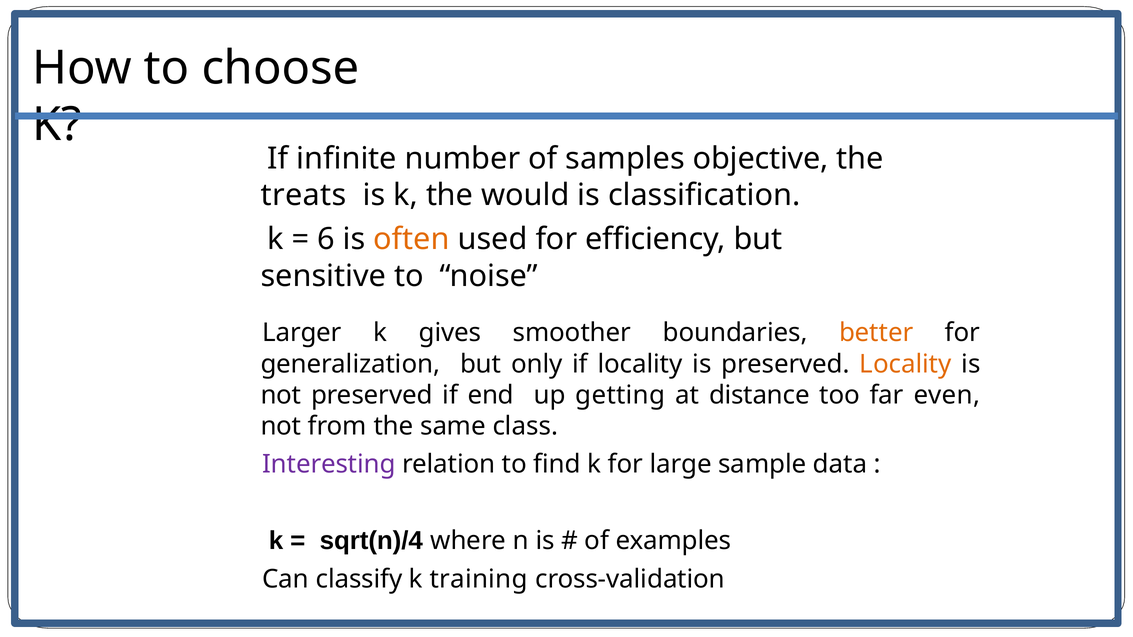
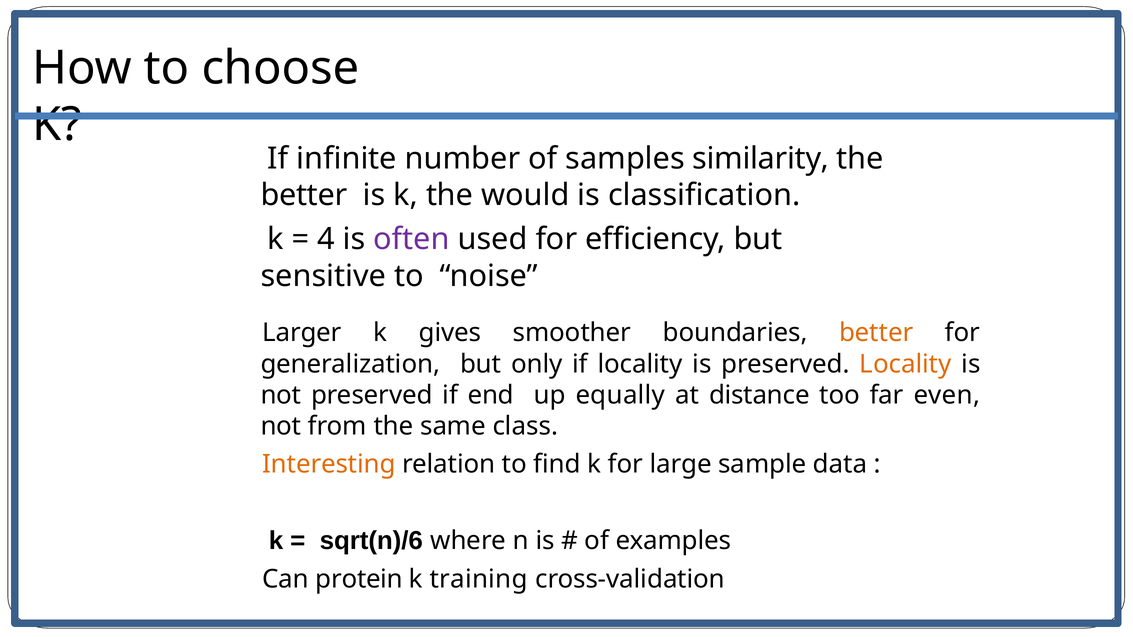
objective: objective -> similarity (761, 159)
treats: treats -> better (304, 195)
6: 6 -> 4 (326, 239)
often colour: orange -> purple (411, 239)
getting: getting -> equally (620, 395)
Interesting colour: purple -> orange (329, 465)
sqrt(n)/4: sqrt(n)/4 -> sqrt(n)/6 (371, 541)
classify: classify -> protein (359, 579)
